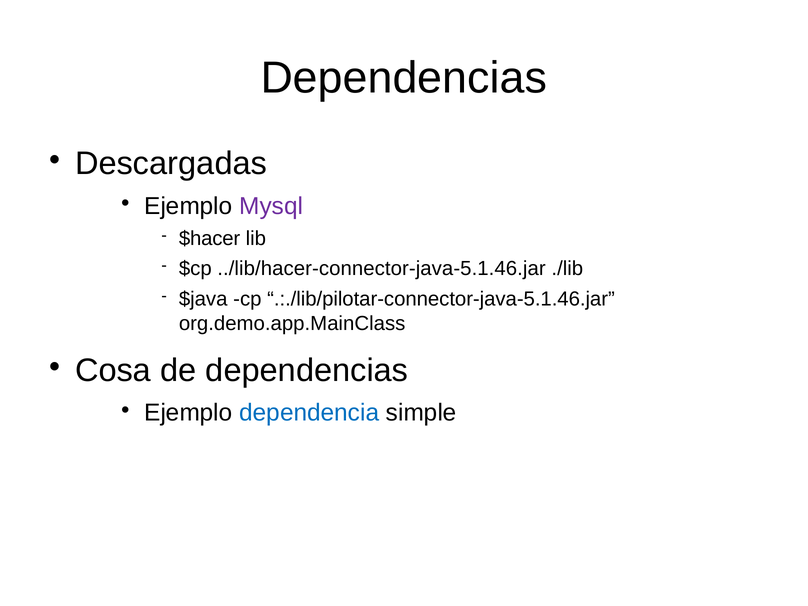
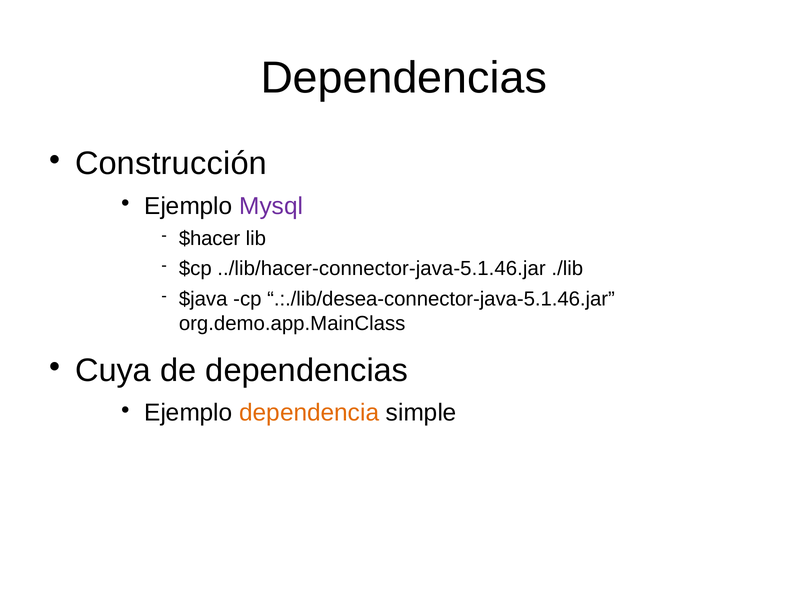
Descargadas: Descargadas -> Construcción (171, 164)
.:./lib/pilotar-connector-java-5.1.46.jar: .:./lib/pilotar-connector-java-5.1.46.jar -> .:./lib/desea-connector-java-5.1.46.jar (441, 299)
Cosa: Cosa -> Cuya (113, 370)
dependencia colour: blue -> orange (309, 413)
